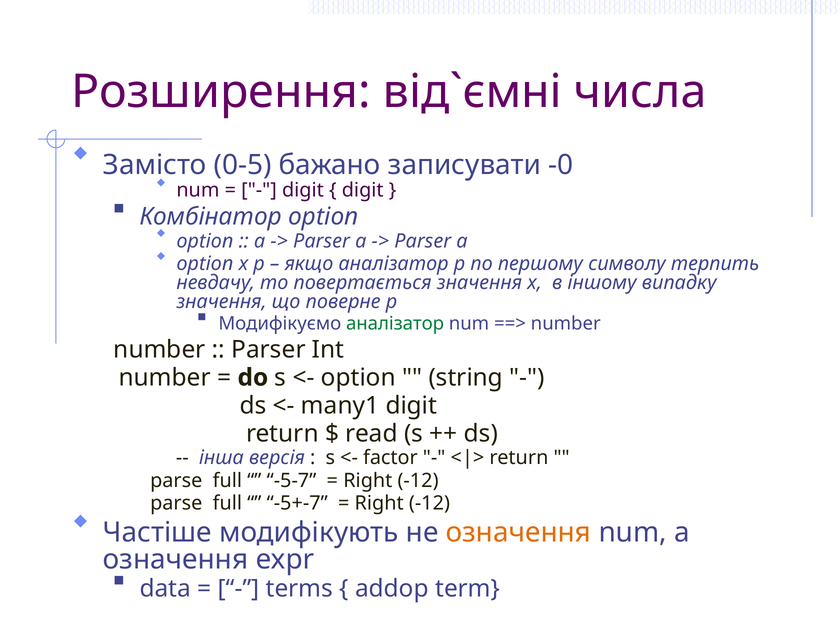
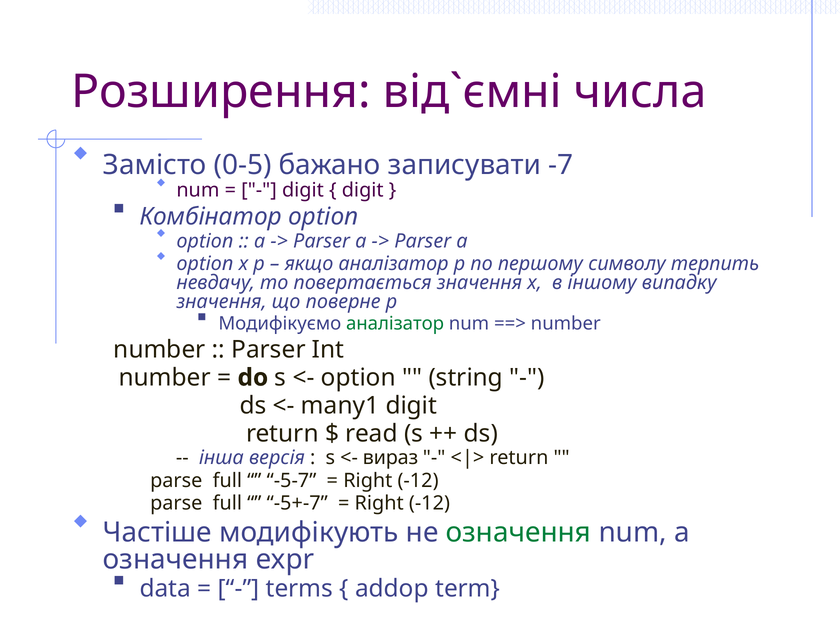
-0: -0 -> -7 (561, 165)
factor: factor -> вираз (390, 458)
означення colour: orange -> green (518, 533)
